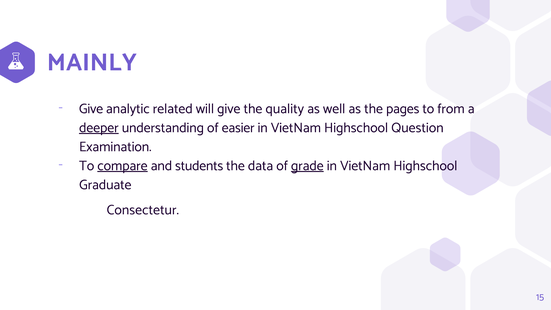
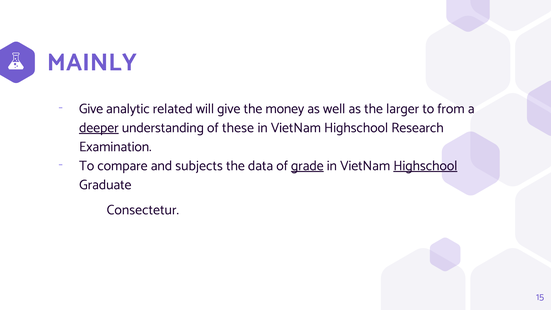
quality: quality -> money (285, 109)
pages: pages -> larger (403, 109)
easier: easier -> these (238, 128)
Question: Question -> Research (417, 128)
compare underline: present -> none (122, 166)
students: students -> subjects (199, 166)
Highschool underline: none -> present (425, 166)
